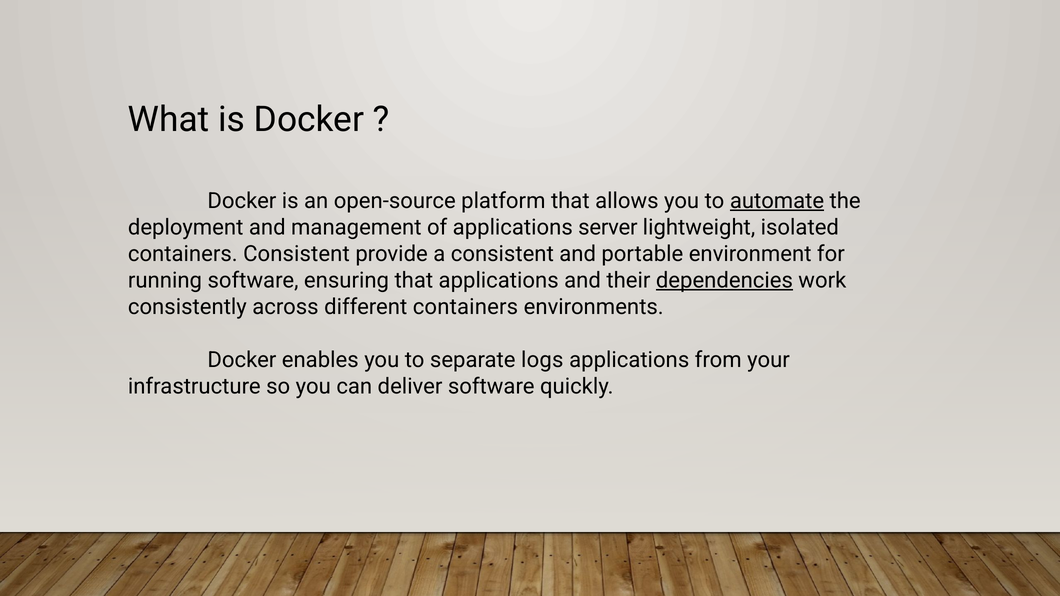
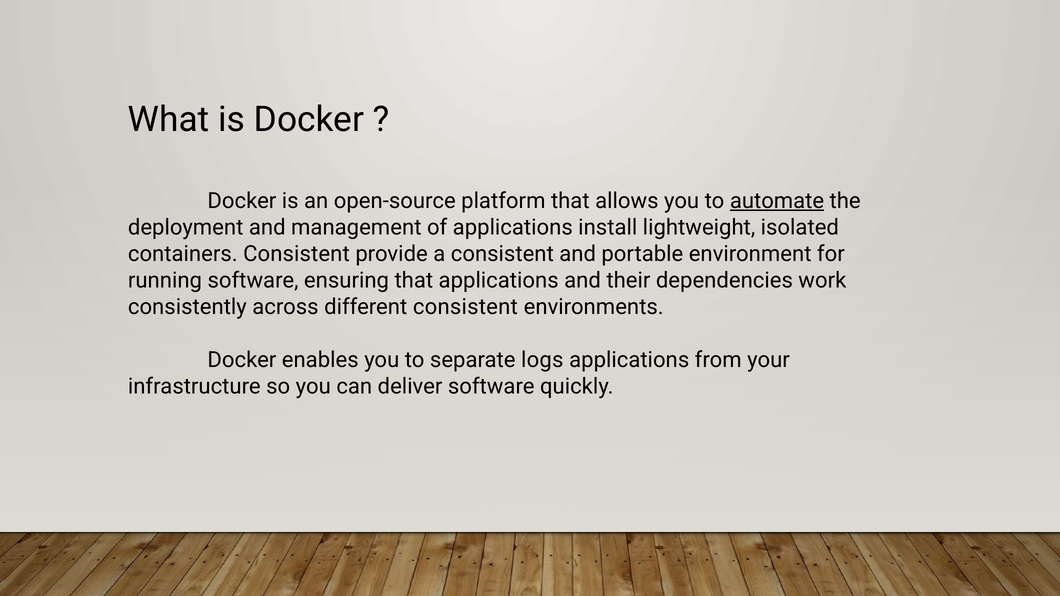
server: server -> install (608, 227)
dependencies underline: present -> none (724, 280)
different containers: containers -> consistent (465, 307)
